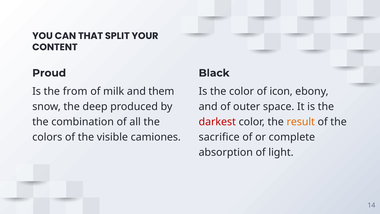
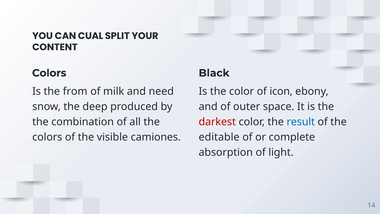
THAT: THAT -> CUAL (91, 36)
Proud: Proud -> Colors (49, 73)
them: them -> need (161, 91)
result colour: orange -> blue (301, 122)
sacrifice: sacrifice -> editable (219, 137)
